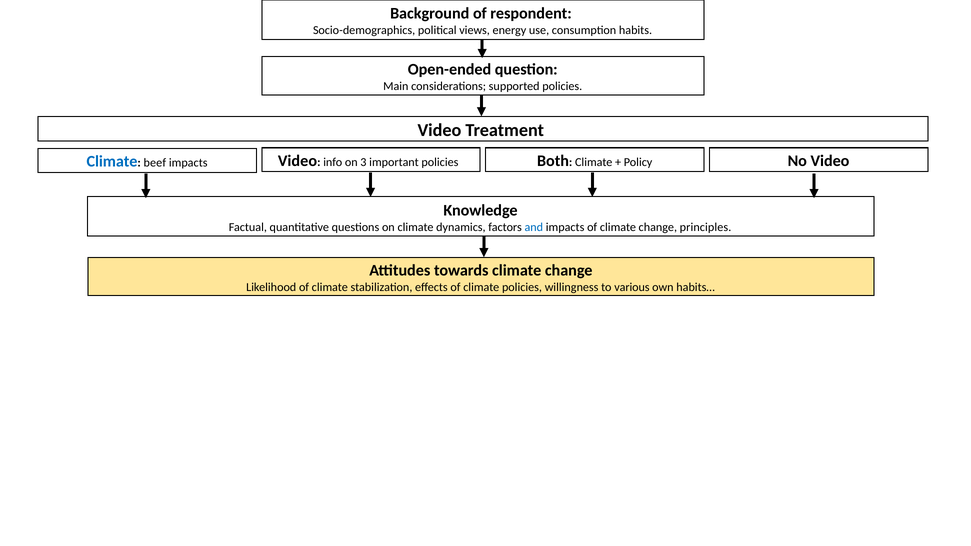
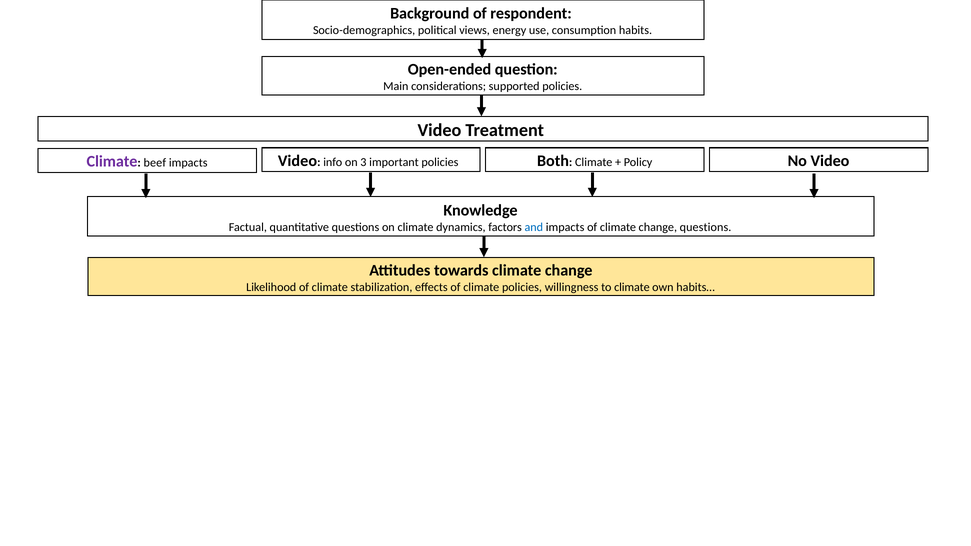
Climate colour: blue -> purple (112, 162)
change principles: principles -> questions (706, 227)
to various: various -> climate (632, 287)
